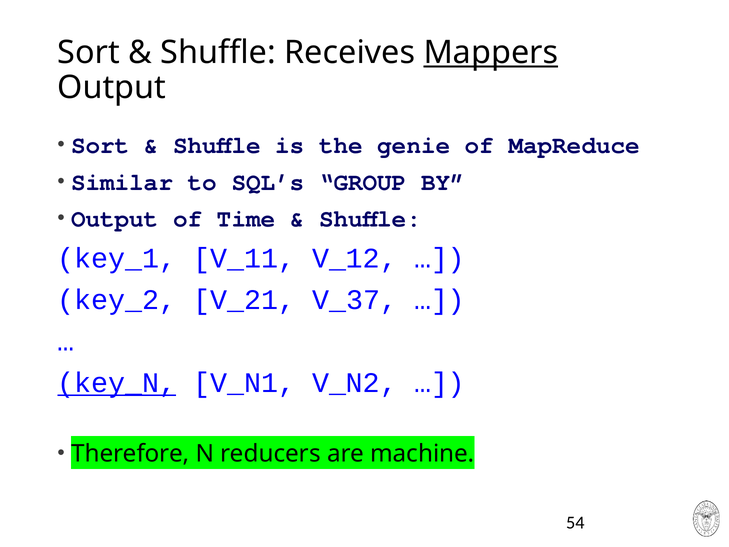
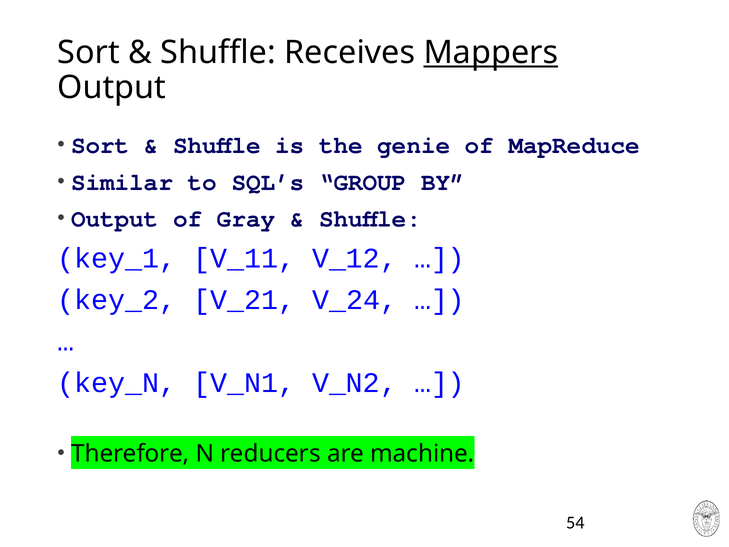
Time: Time -> Gray (246, 219)
V_37: V_37 -> V_24 (355, 300)
key_N underline: present -> none (117, 383)
